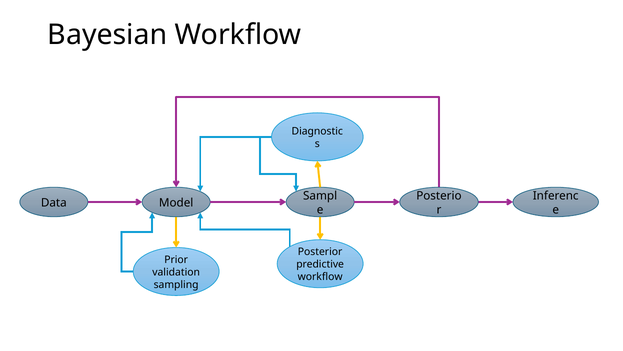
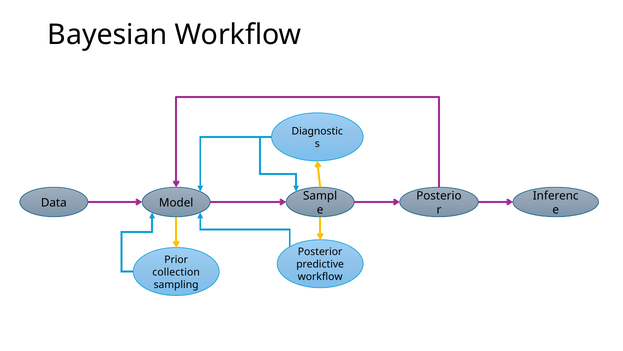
validation: validation -> collection (176, 272)
